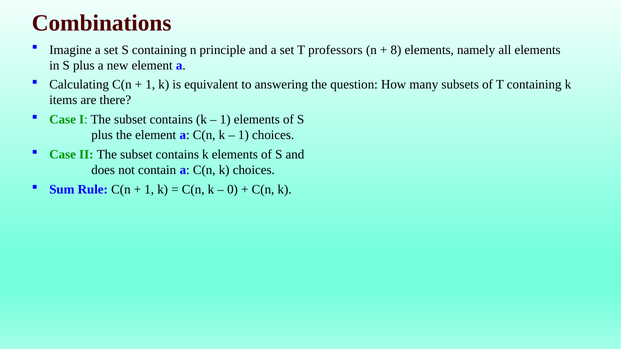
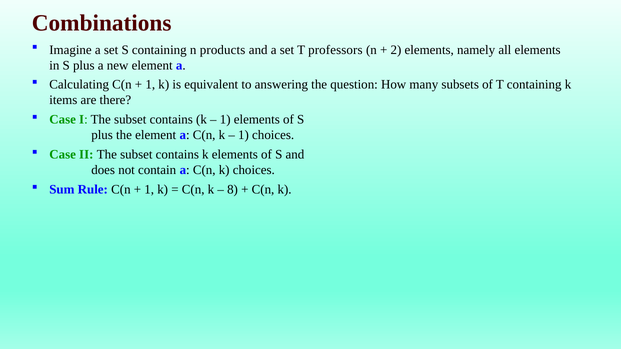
principle: principle -> products (223, 50)
8: 8 -> 2 (396, 50)
0: 0 -> 8 (233, 190)
